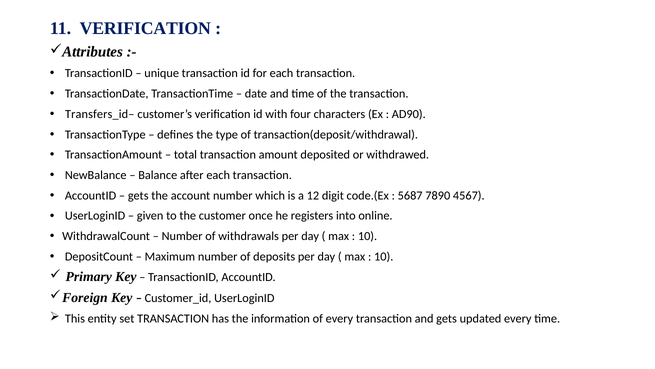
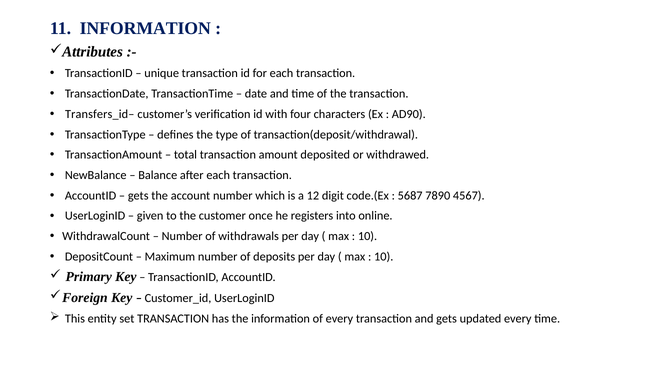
11 VERIFICATION: VERIFICATION -> INFORMATION (145, 29)
